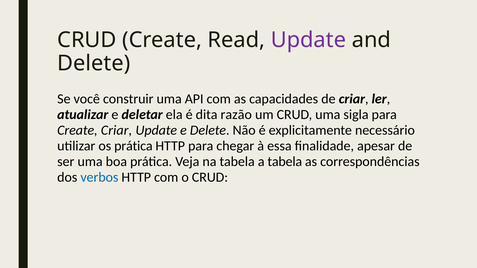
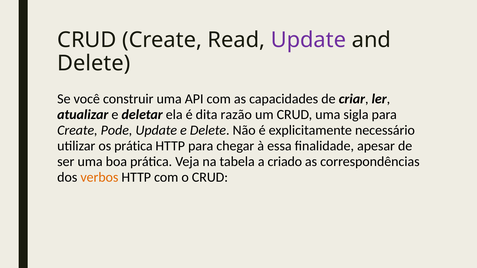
Create Criar: Criar -> Pode (117, 130)
a tabela: tabela -> criado (285, 162)
verbos colour: blue -> orange (99, 177)
